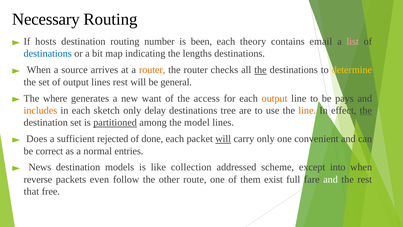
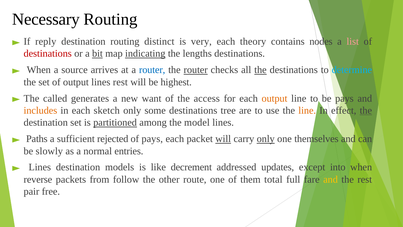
hosts: hosts -> reply (46, 41)
number: number -> distinct (159, 41)
been: been -> very (201, 41)
email: email -> nodes (321, 41)
destinations colour: blue -> red (48, 54)
bit underline: none -> present (97, 54)
indicating underline: none -> present (145, 54)
router colour: orange -> blue (152, 70)
router underline: none -> present (196, 70)
determine colour: yellow -> light blue (352, 70)
general: general -> highest (176, 82)
where: where -> called (55, 98)
delay: delay -> some (155, 110)
Does: Does -> Paths (37, 139)
of done: done -> pays (152, 139)
only underline: none -> present (266, 139)
convenient: convenient -> themselves (316, 139)
correct: correct -> slowly (49, 151)
News: News -> Lines (40, 167)
collection: collection -> decrement (191, 167)
scheme: scheme -> updates (278, 167)
even: even -> from (99, 179)
exist: exist -> total (273, 179)
and colour: white -> yellow (331, 179)
that: that -> pair (31, 191)
